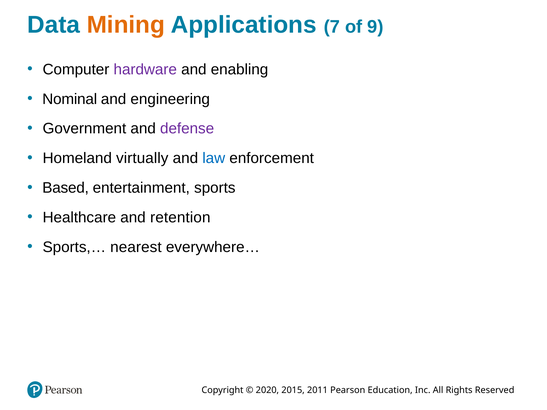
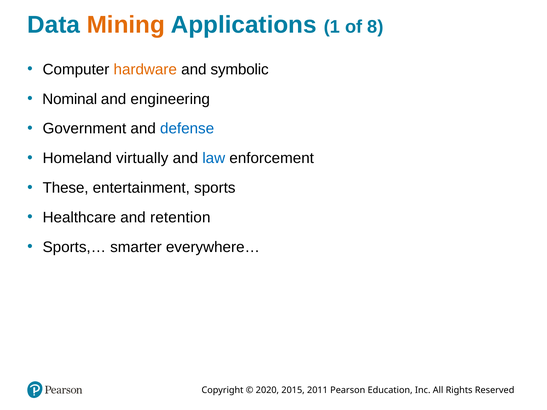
7: 7 -> 1 (332, 27)
9: 9 -> 8 (375, 27)
hardware colour: purple -> orange (145, 69)
enabling: enabling -> symbolic (240, 69)
defense colour: purple -> blue (187, 129)
Based: Based -> These (66, 188)
nearest: nearest -> smarter (136, 247)
